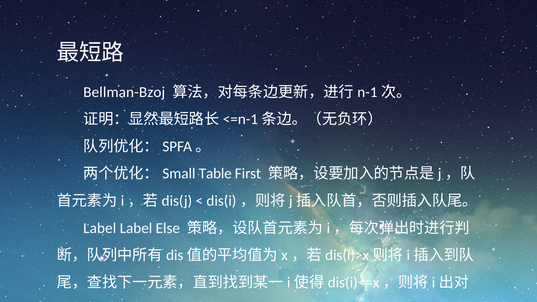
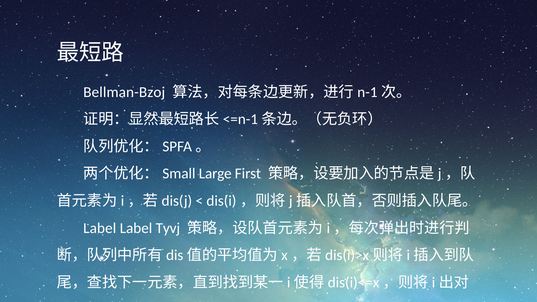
Table: Table -> Large (215, 174)
Else: Else -> Tyvj (168, 228)
